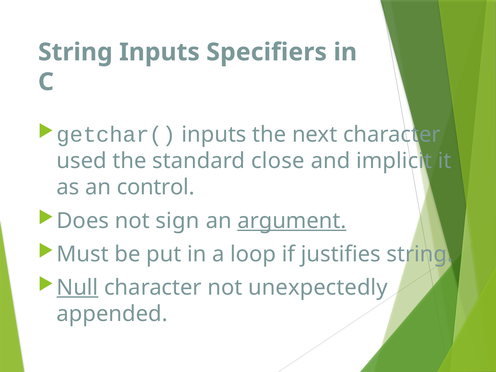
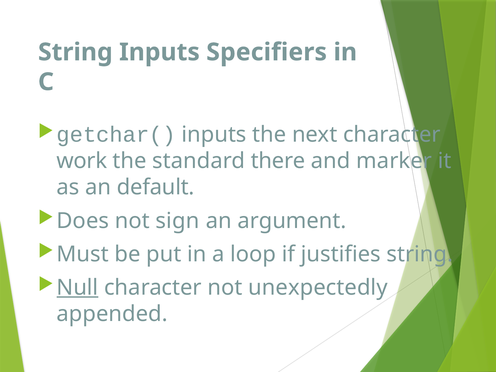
used: used -> work (82, 161)
close: close -> there (278, 161)
implicit: implicit -> marker (394, 161)
control: control -> default (156, 187)
argument underline: present -> none (292, 221)
